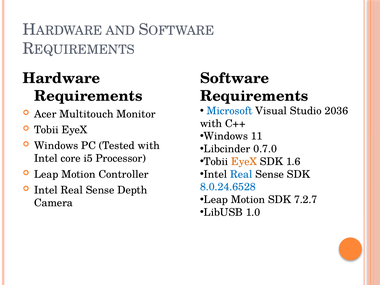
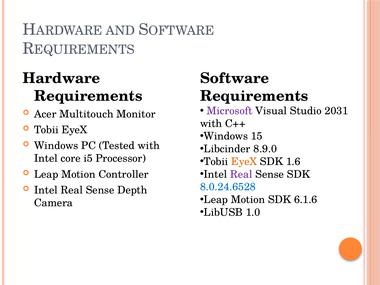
Microsoft colour: blue -> purple (230, 111)
2036: 2036 -> 2031 (336, 111)
11: 11 -> 15 (257, 136)
0.7.0: 0.7.0 -> 8.9.0 (265, 149)
Real colour: blue -> purple (241, 174)
7.2.7: 7.2.7 -> 6.1.6 (306, 200)
